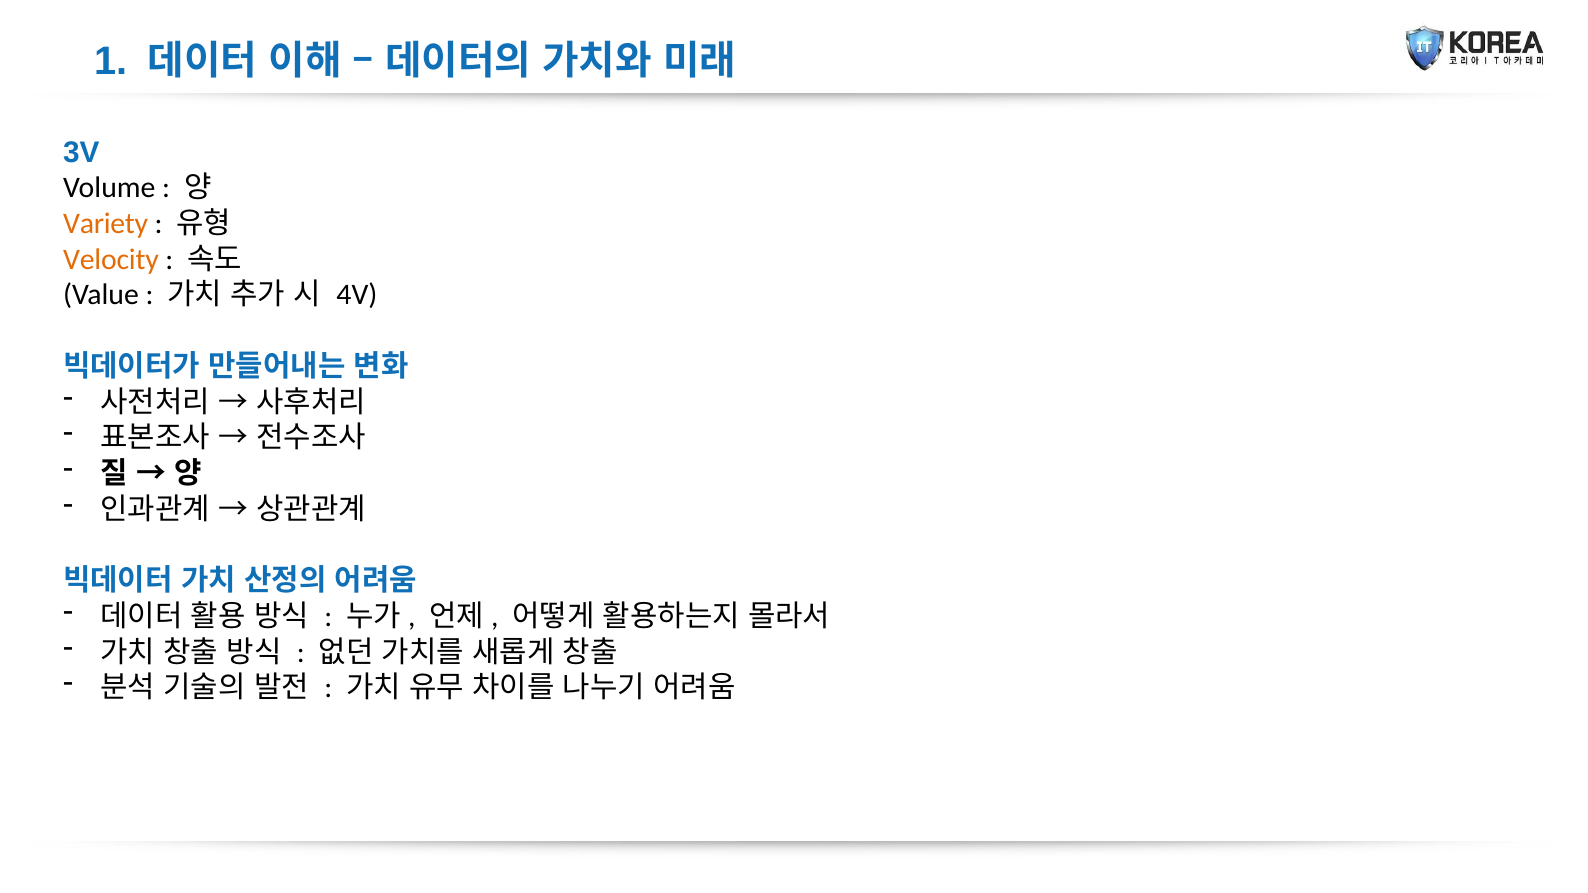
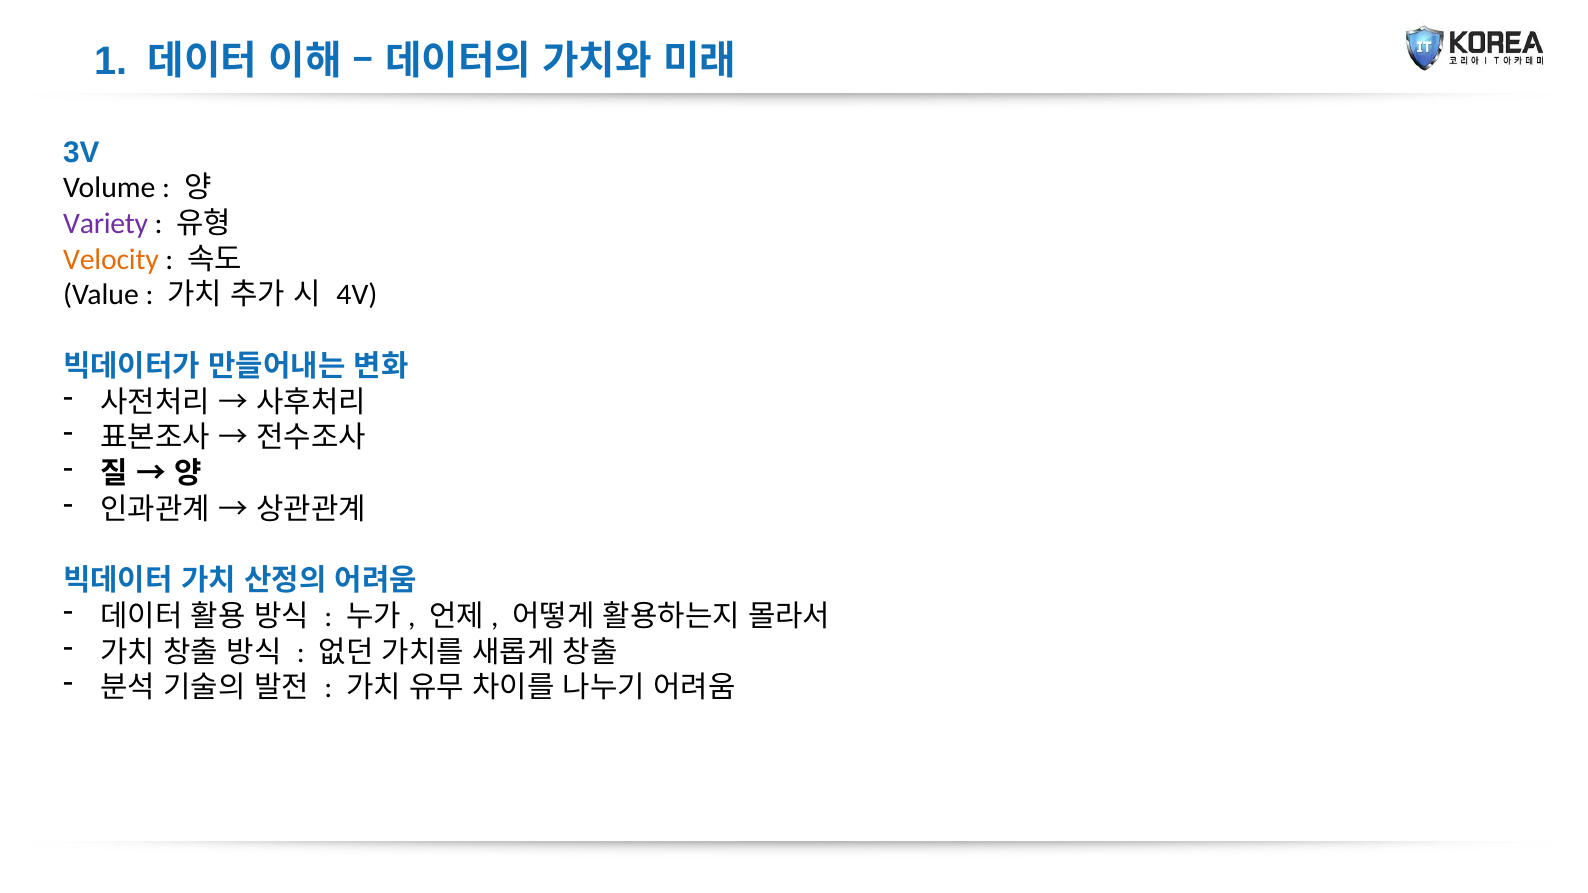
Variety colour: orange -> purple (106, 224)
